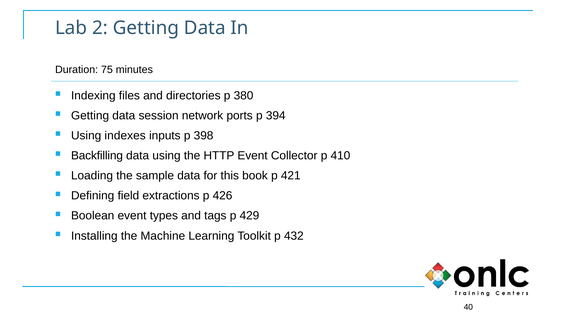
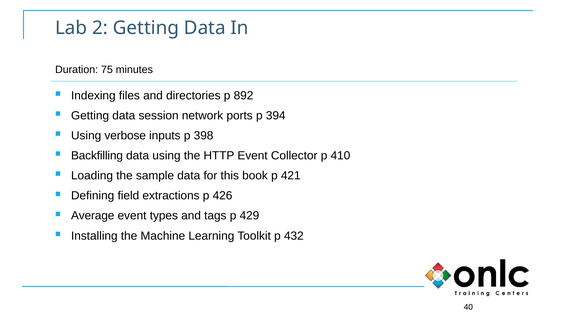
380: 380 -> 892 (244, 96)
indexes: indexes -> verbose (125, 136)
Boolean: Boolean -> Average (93, 216)
